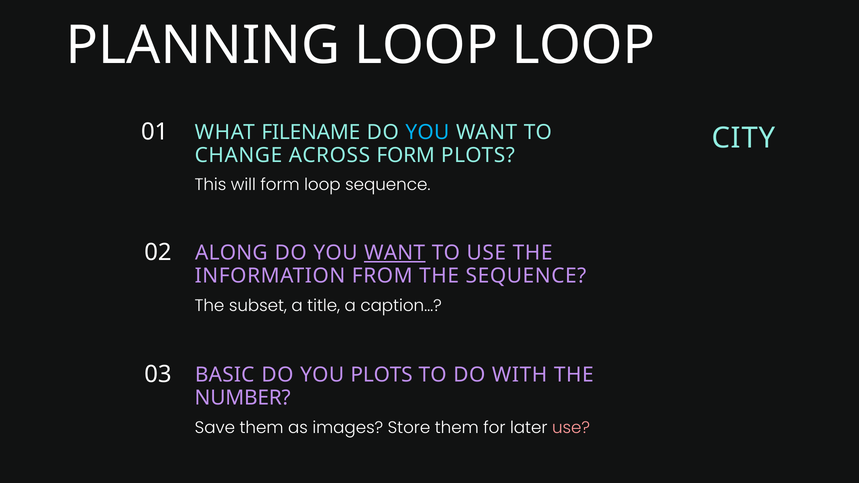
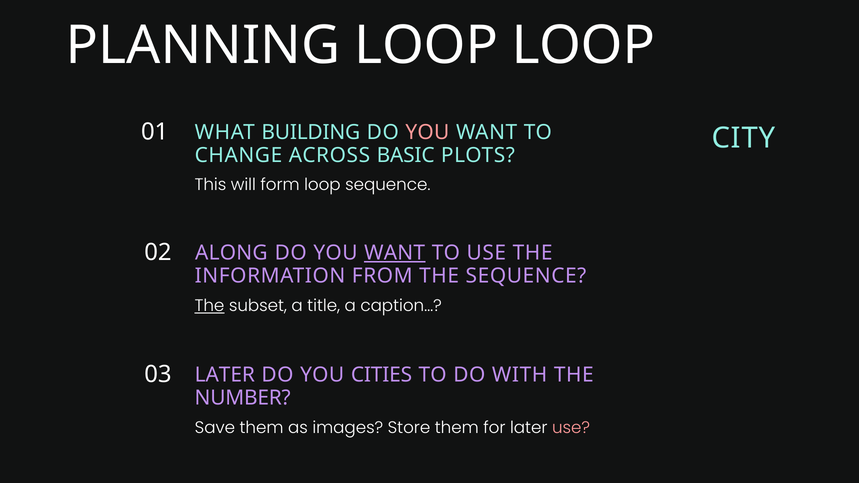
FILENAME: FILENAME -> BUILDING (311, 132)
YOU colour: light blue -> pink (427, 132)
ACROSS FORM: FORM -> BASIC (406, 155)
The underline: none -> present (210, 306)
BASIC: BASIC -> LATER (225, 375)
YOU PLOTS: PLOTS -> CITIES (382, 375)
